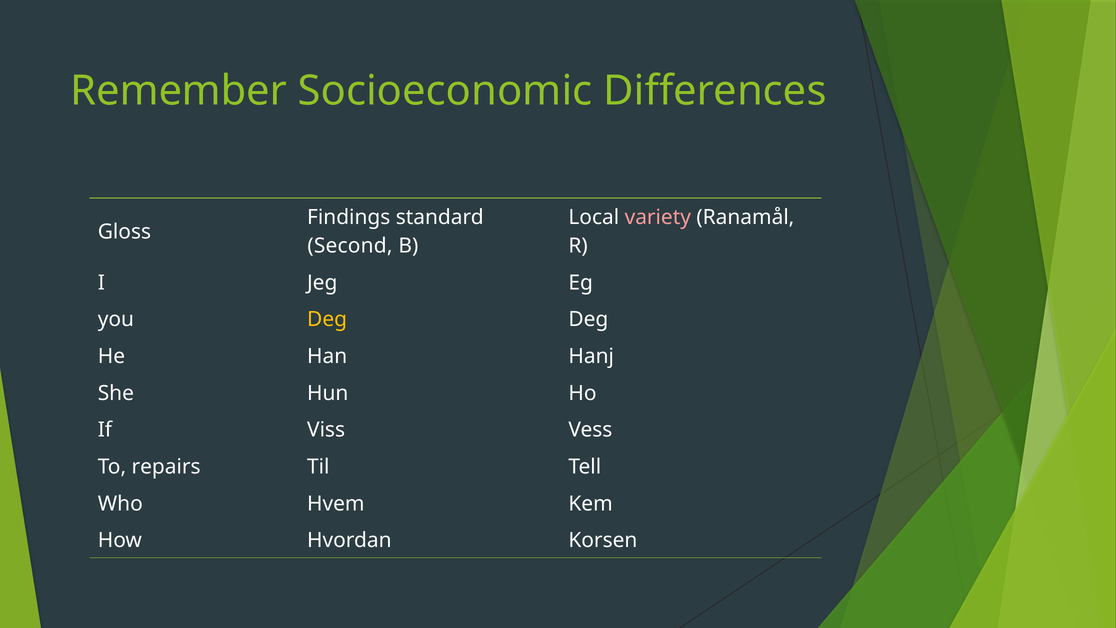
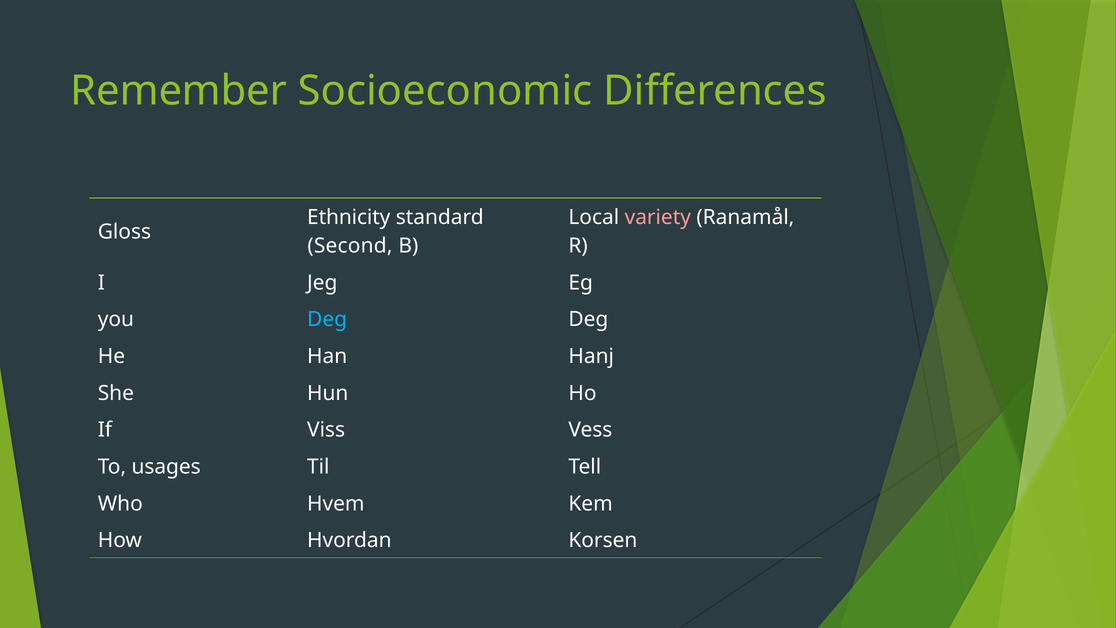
Findings: Findings -> Ethnicity (349, 217)
Deg colour: yellow -> light blue (327, 319)
repairs: repairs -> usages (166, 467)
